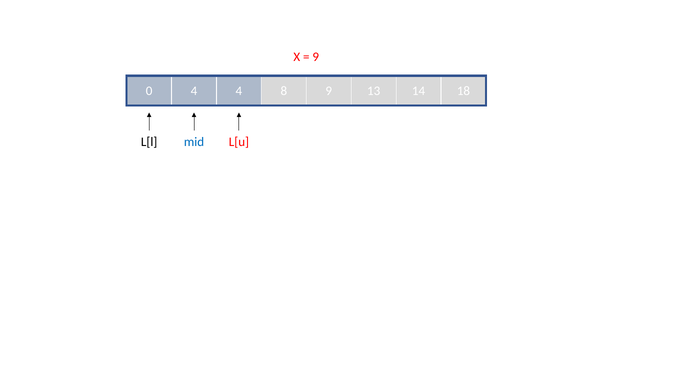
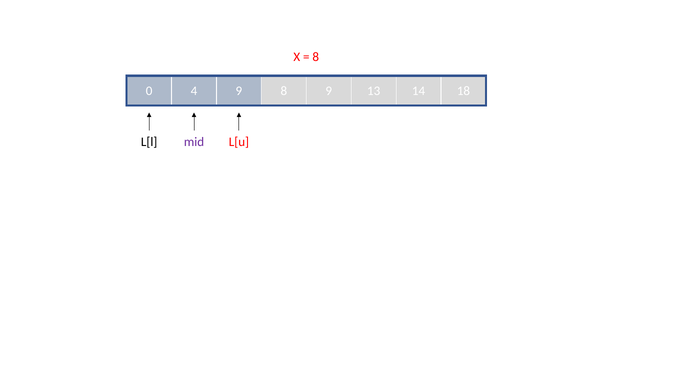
9: 9 -> 8 (316, 57)
4 4: 4 -> 9 (239, 91)
mid colour: blue -> purple (194, 142)
